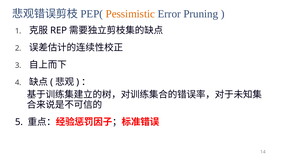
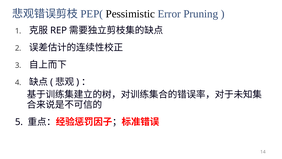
Pessimistic colour: orange -> black (130, 14)
